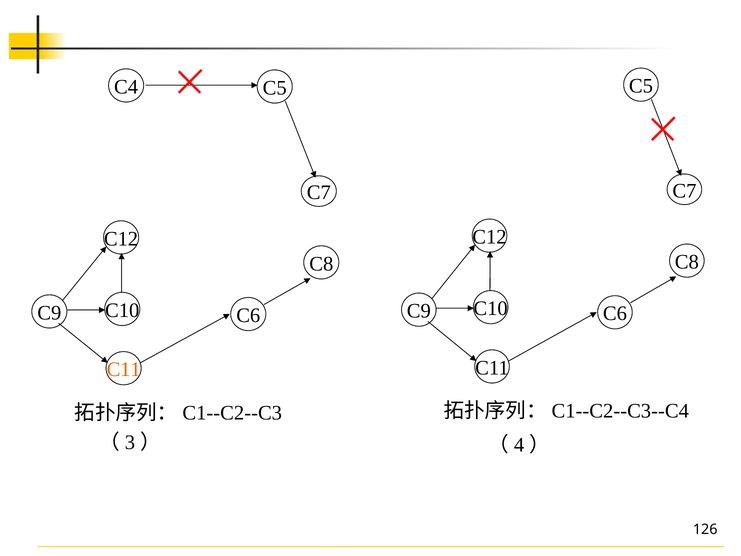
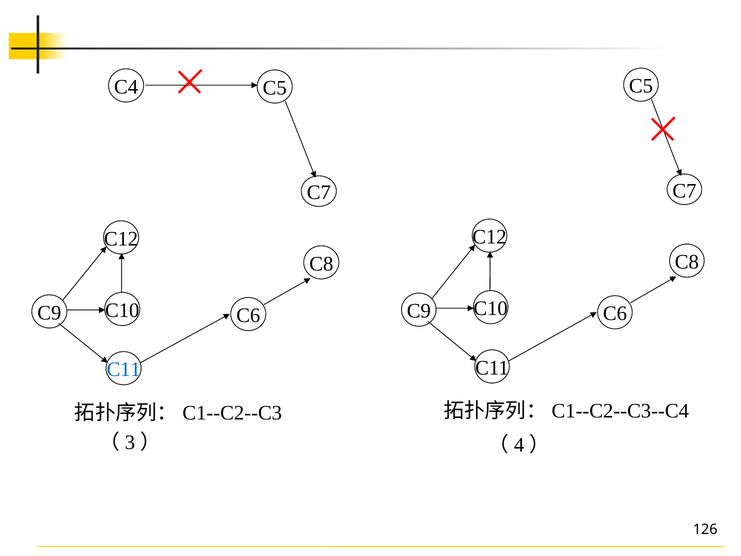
C11 colour: orange -> blue (124, 369)
